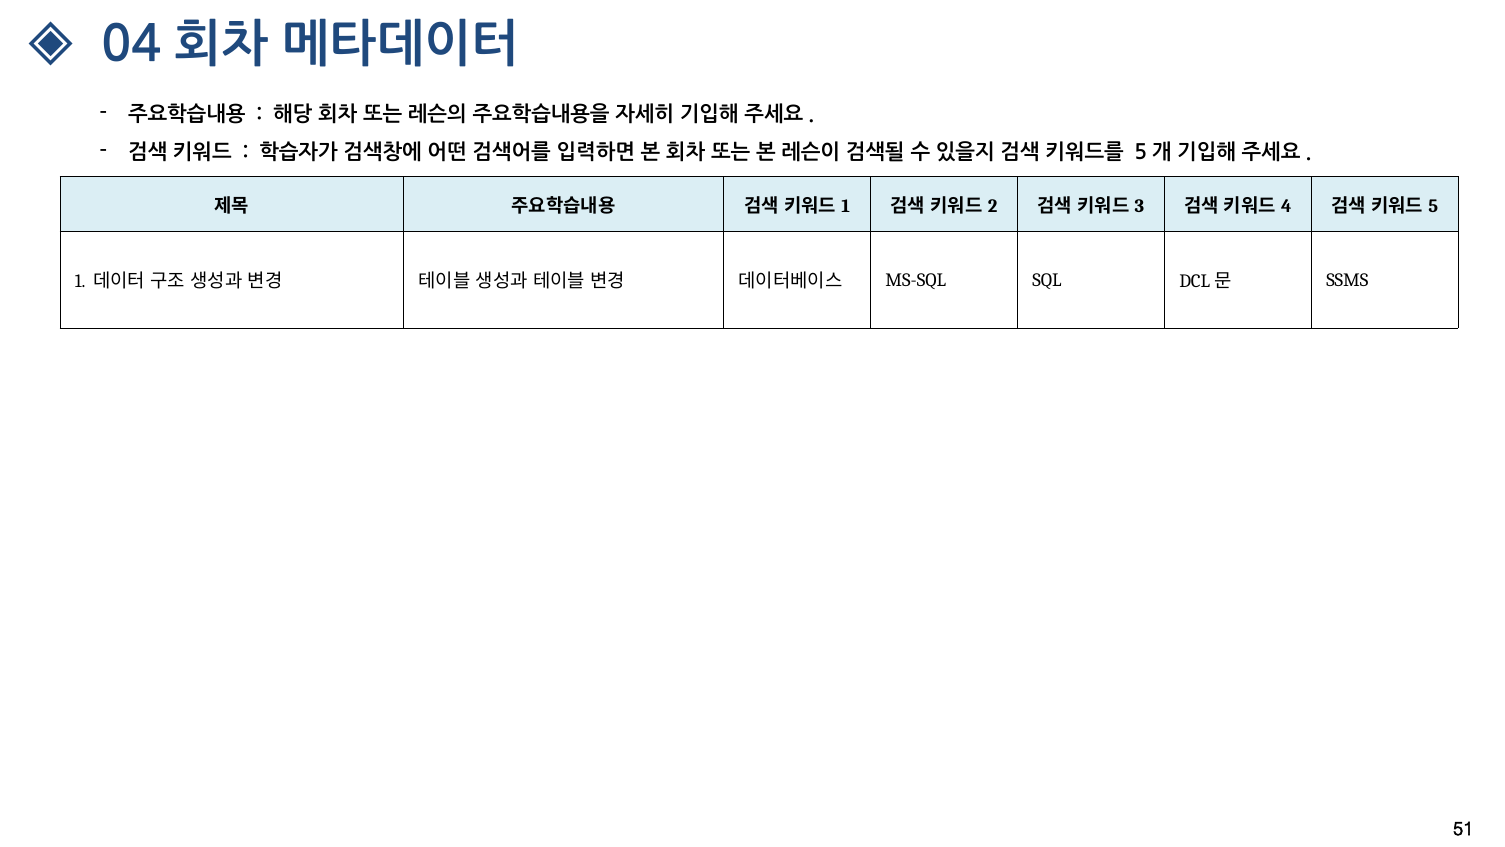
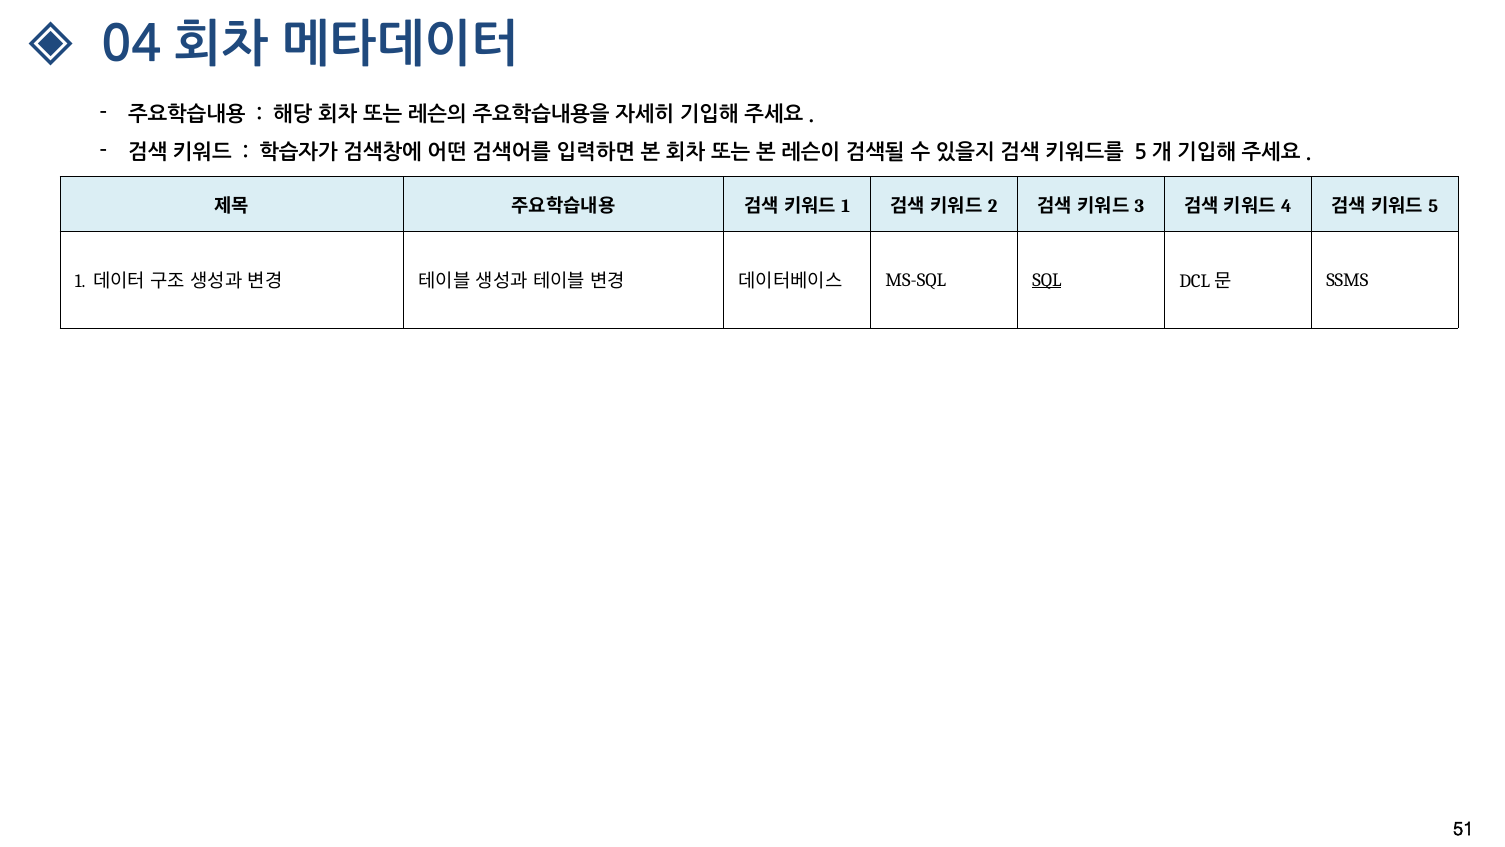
SQL underline: none -> present (1047, 280)
